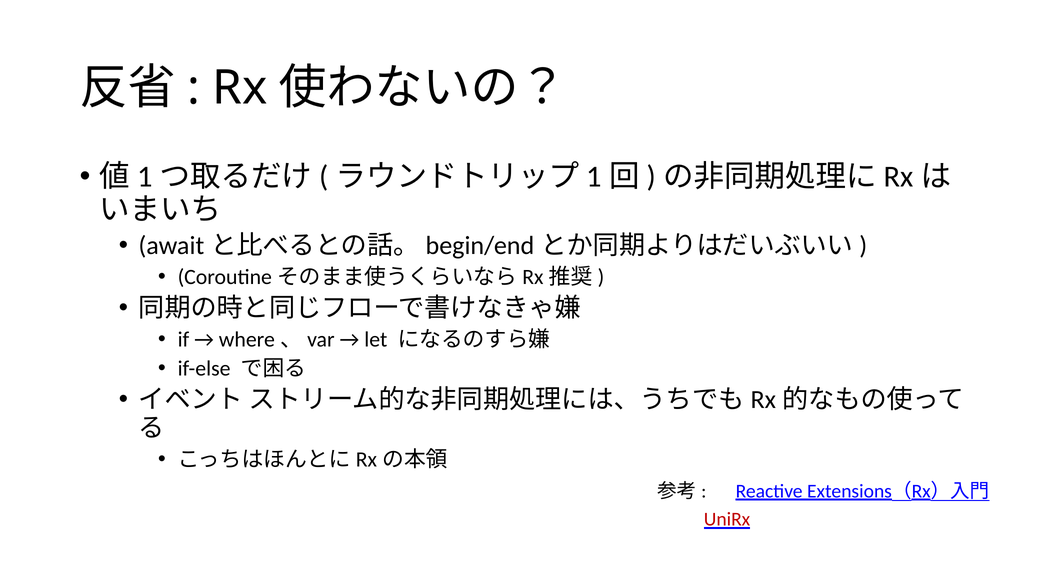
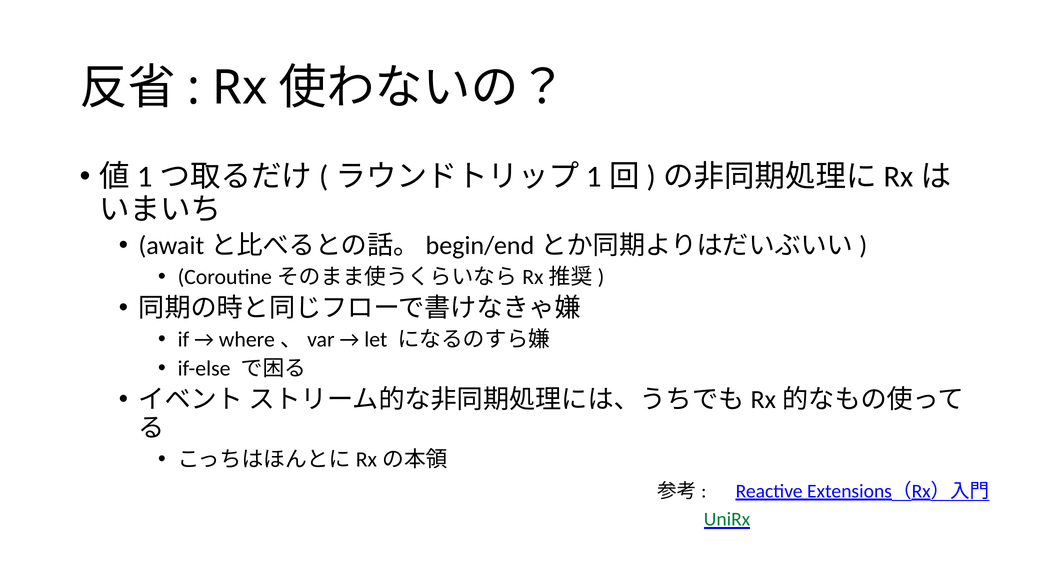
UniRx colour: red -> green (727, 519)
